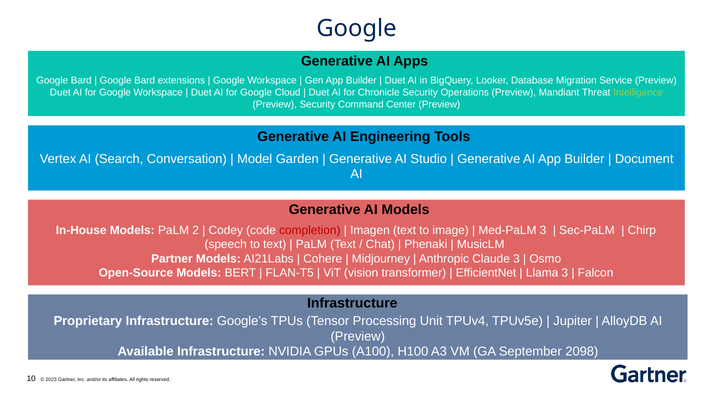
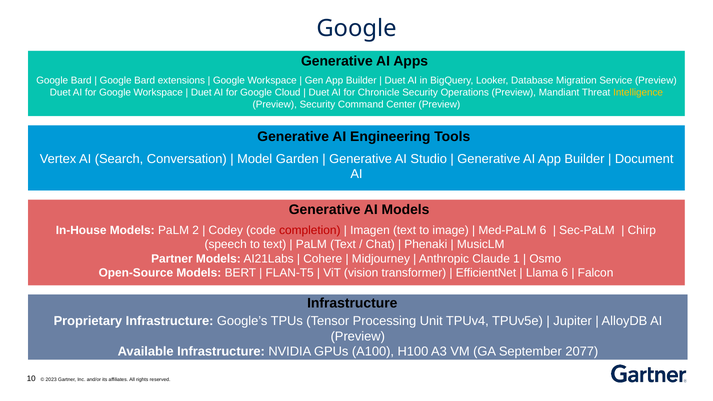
Intelligence colour: light green -> yellow (638, 92)
Med-PaLM 3: 3 -> 6 (543, 230)
Claude 3: 3 -> 1 (516, 259)
Llama 3: 3 -> 6 (565, 273)
2098: 2098 -> 2077 (582, 352)
